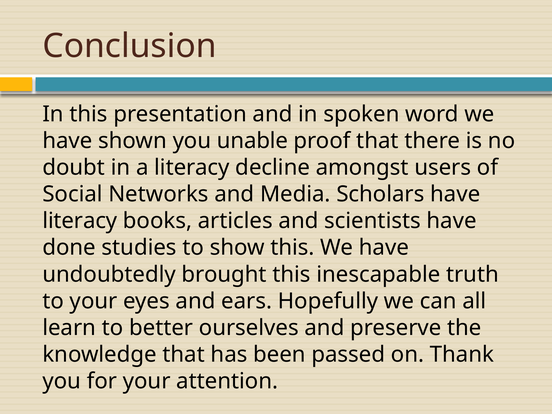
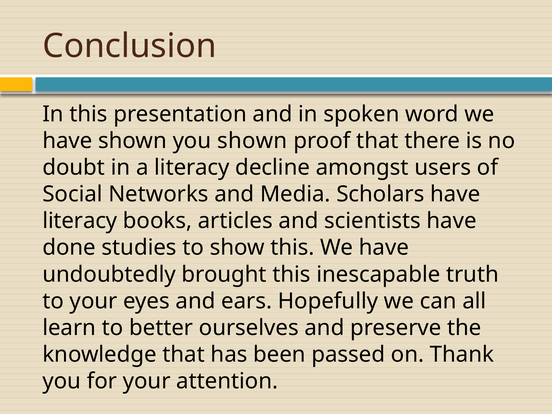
you unable: unable -> shown (252, 141)
